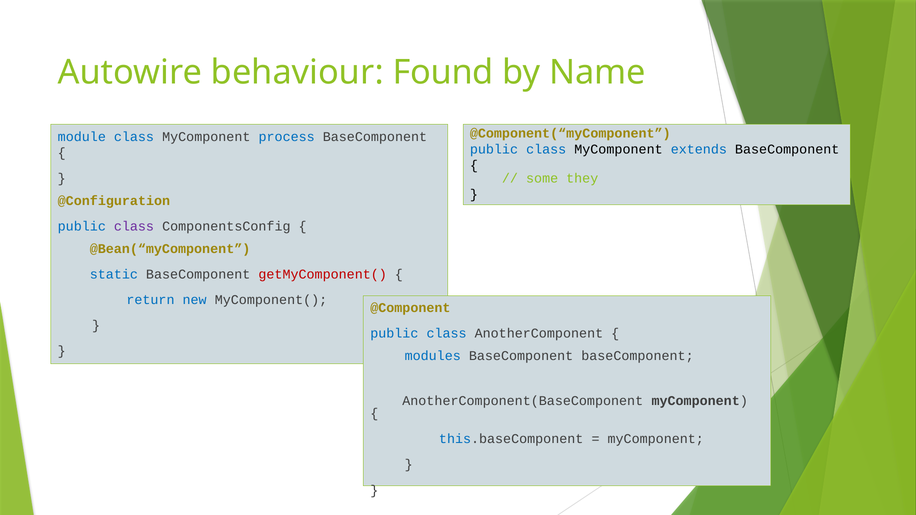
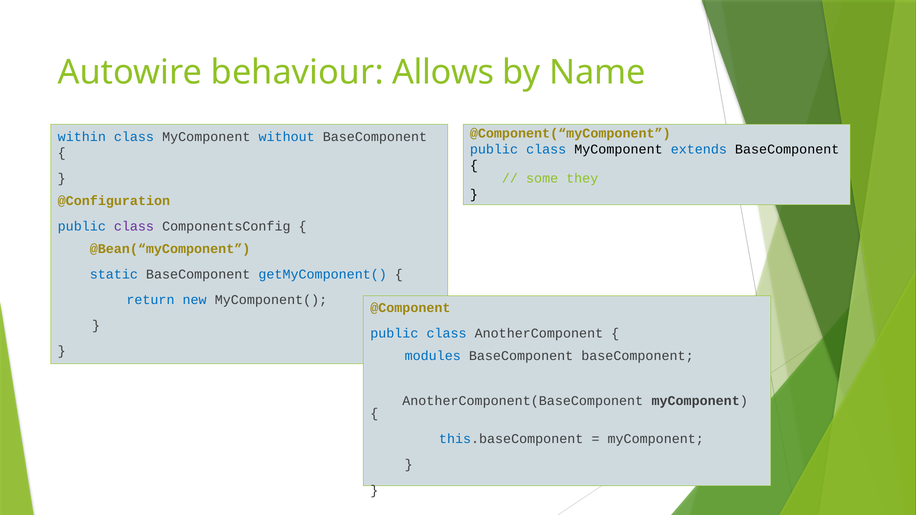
Found: Found -> Allows (443, 72)
module: module -> within (82, 137)
process: process -> without (287, 137)
getMyComponent( colour: red -> blue (323, 274)
